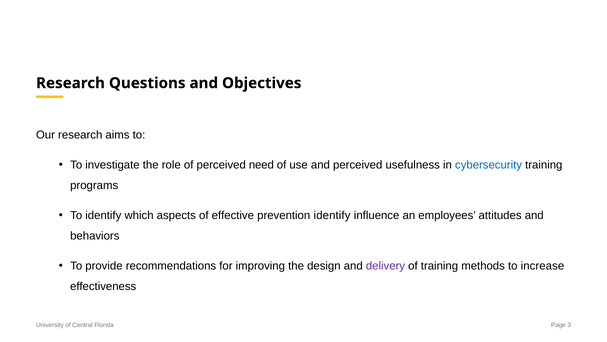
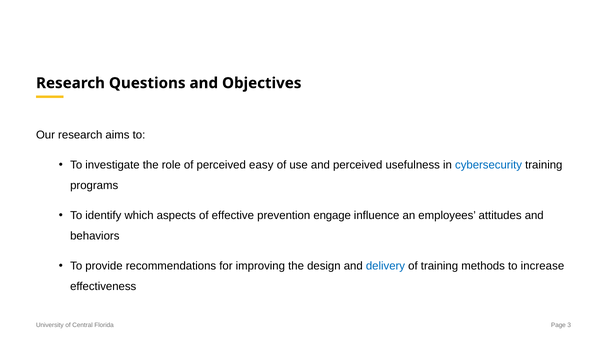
need: need -> easy (261, 165)
prevention identify: identify -> engage (332, 215)
delivery colour: purple -> blue (385, 266)
